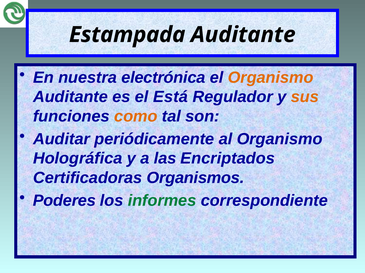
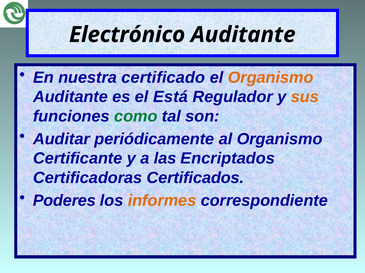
Estampada: Estampada -> Electrónico (127, 35)
electrónica: electrónica -> certificado (163, 78)
como colour: orange -> green (136, 117)
Holográfica: Holográfica -> Certificante (78, 159)
Organismos: Organismos -> Certificados (195, 178)
informes colour: green -> orange (162, 201)
